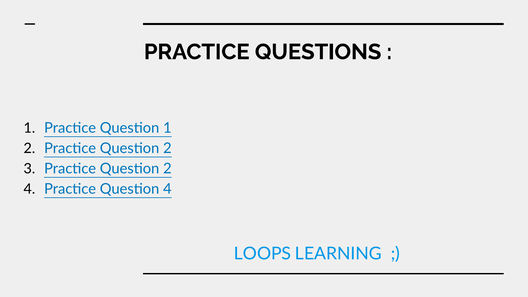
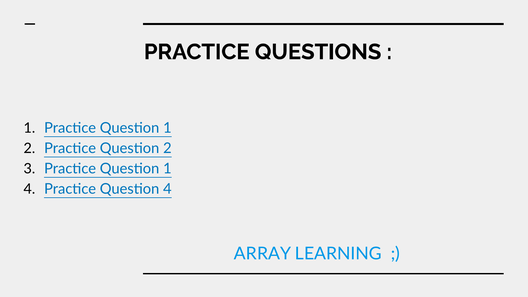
3 Practice Question 2: 2 -> 1 (167, 169)
LOOPS: LOOPS -> ARRAY (263, 254)
